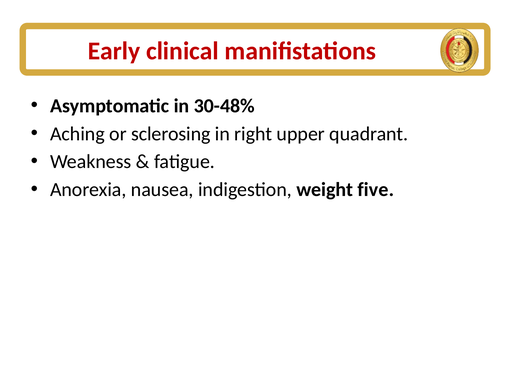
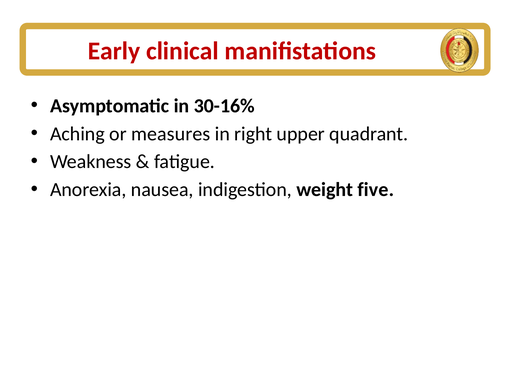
30-48%: 30-48% -> 30-16% (224, 106)
sclerosing: sclerosing -> measures (171, 134)
